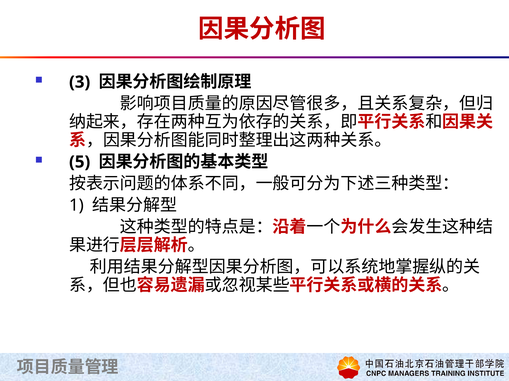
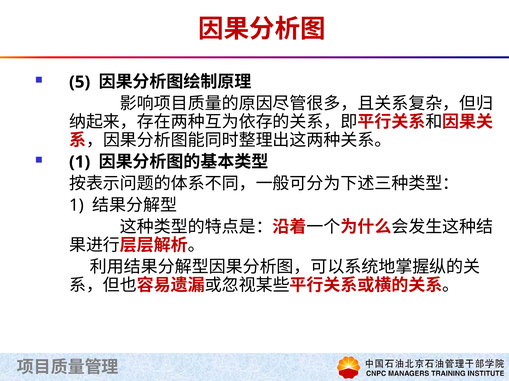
3: 3 -> 5 (80, 82)
5: 5 -> 1 (80, 162)
